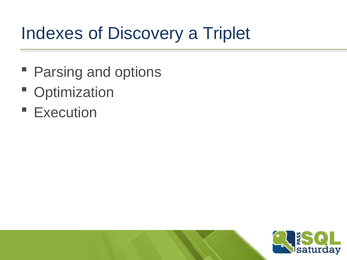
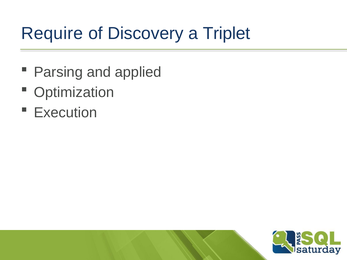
Indexes: Indexes -> Require (52, 33)
options: options -> applied (138, 72)
